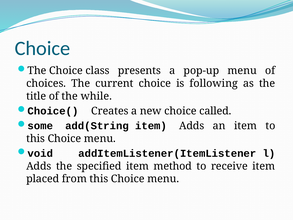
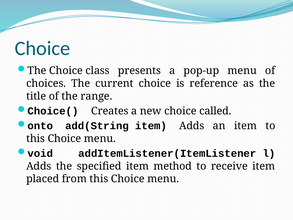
following: following -> reference (214, 83)
while: while -> range (96, 96)
some: some -> onto (40, 126)
